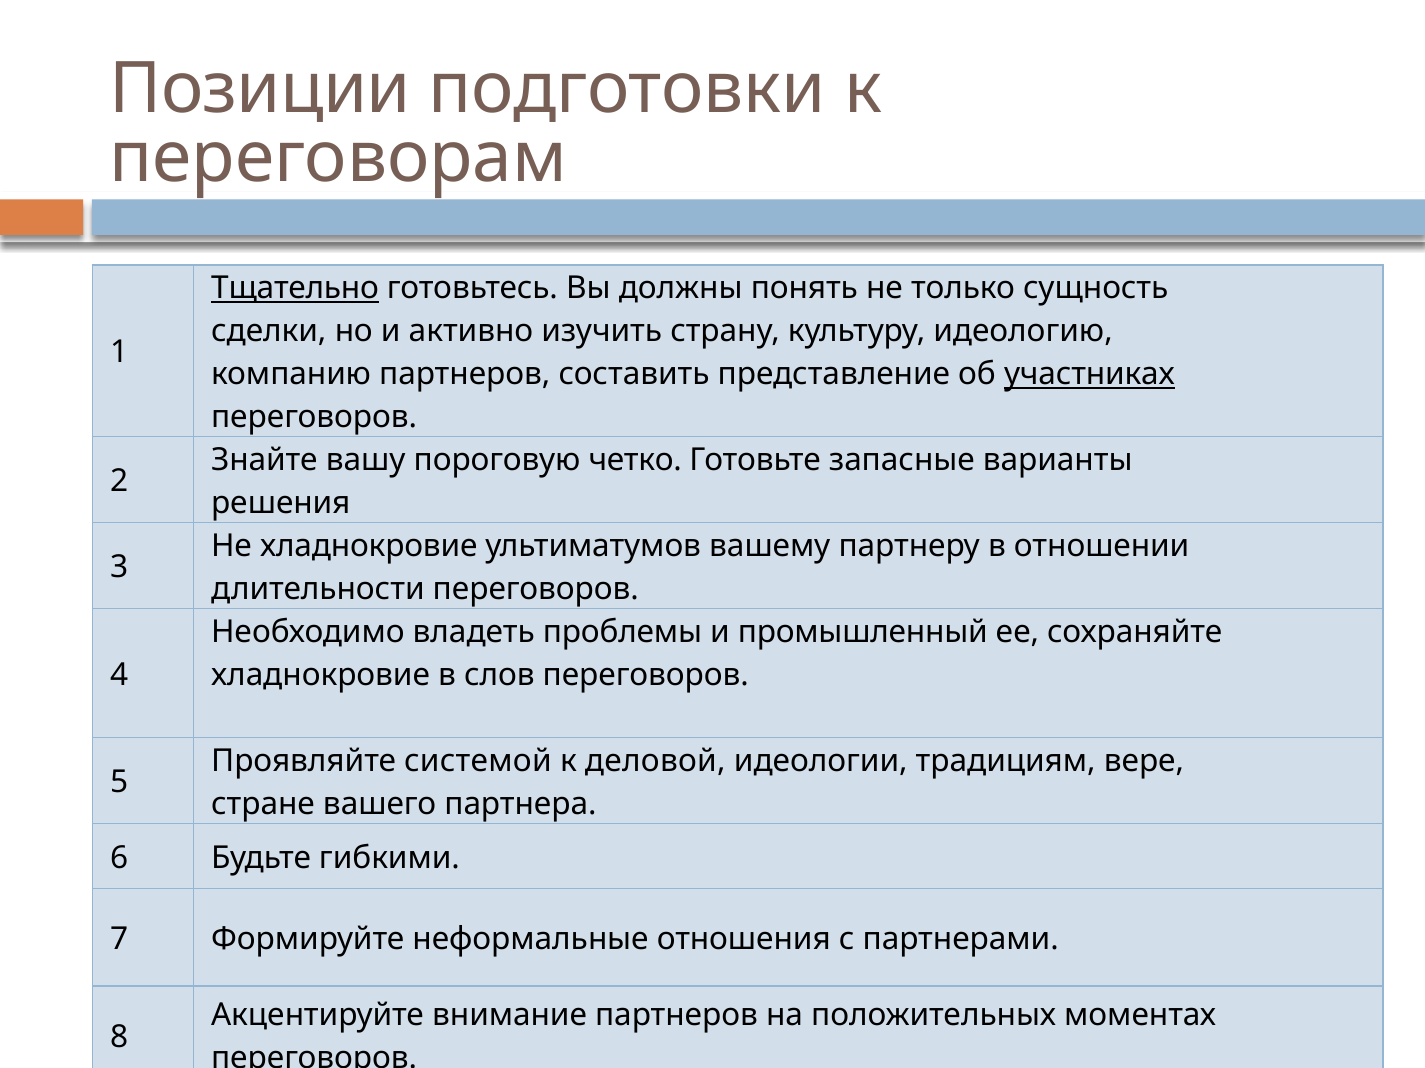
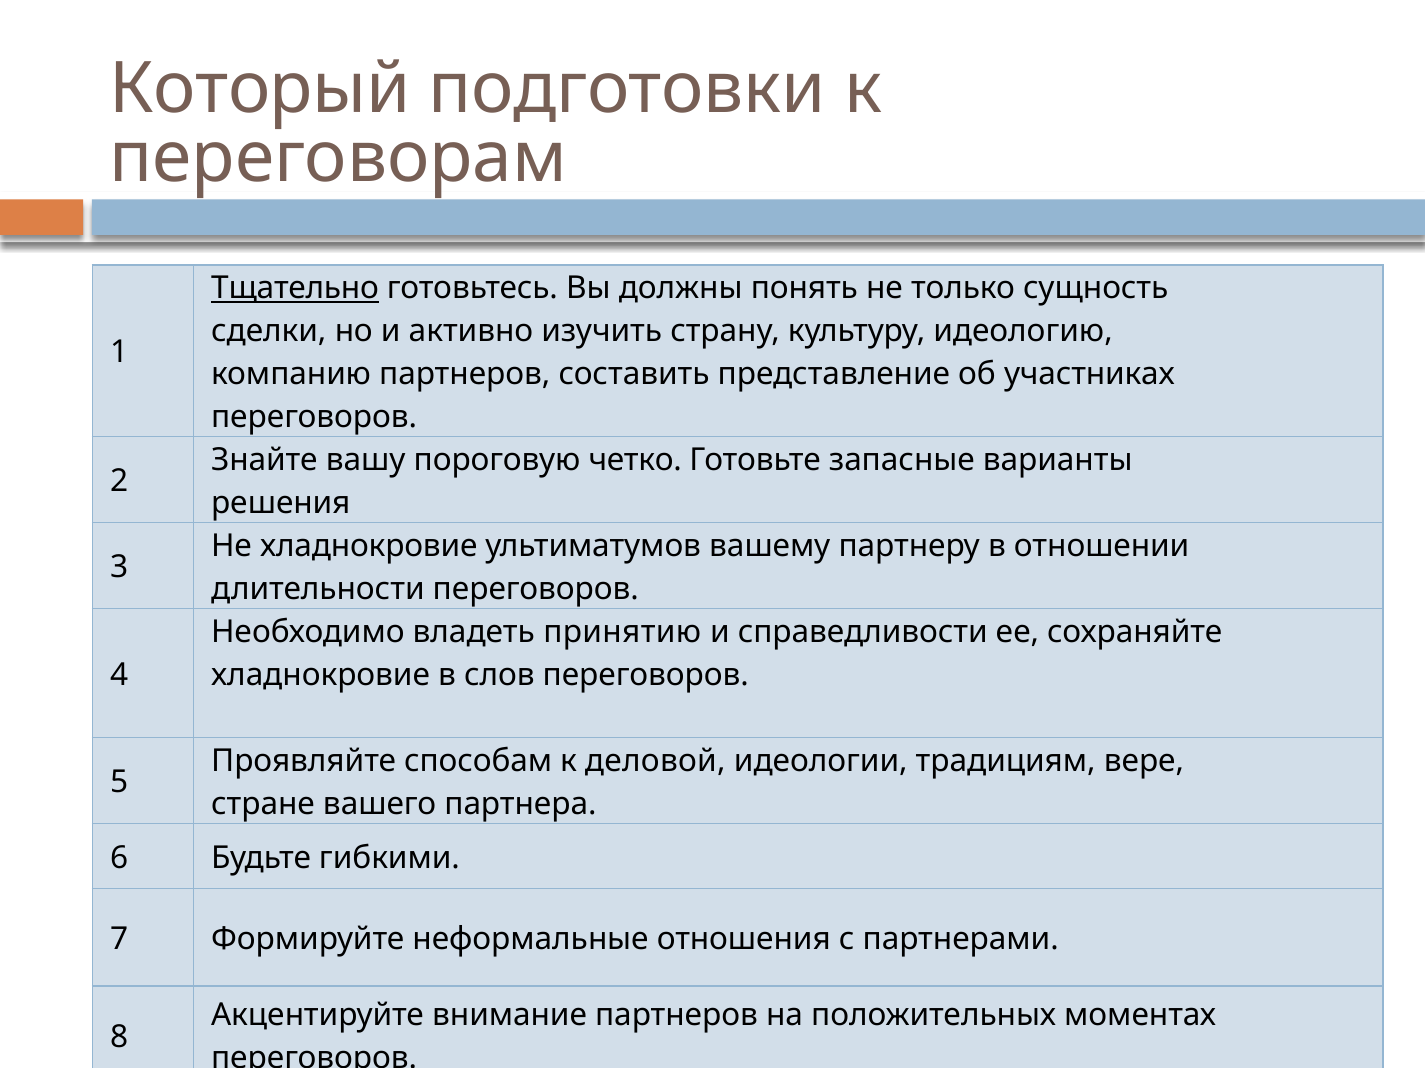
Позиции: Позиции -> Который (260, 89)
участниках underline: present -> none (1089, 374)
проблемы: проблемы -> принятию (622, 632)
промышленный: промышленный -> справедливости (863, 632)
системой: системой -> способам (478, 761)
